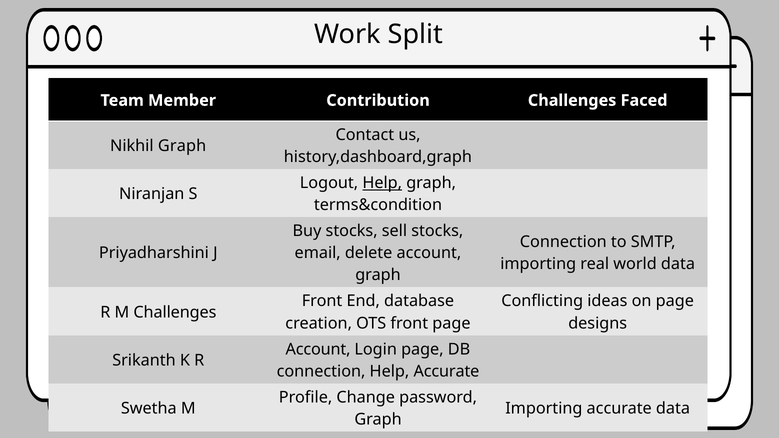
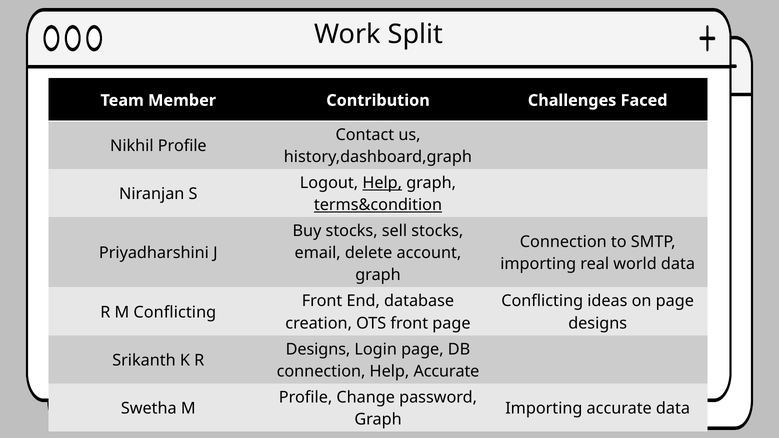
Nikhil Graph: Graph -> Profile (182, 146)
terms&condition underline: none -> present (378, 205)
M Challenges: Challenges -> Conflicting (175, 312)
Account: Account -> Designs (318, 349)
